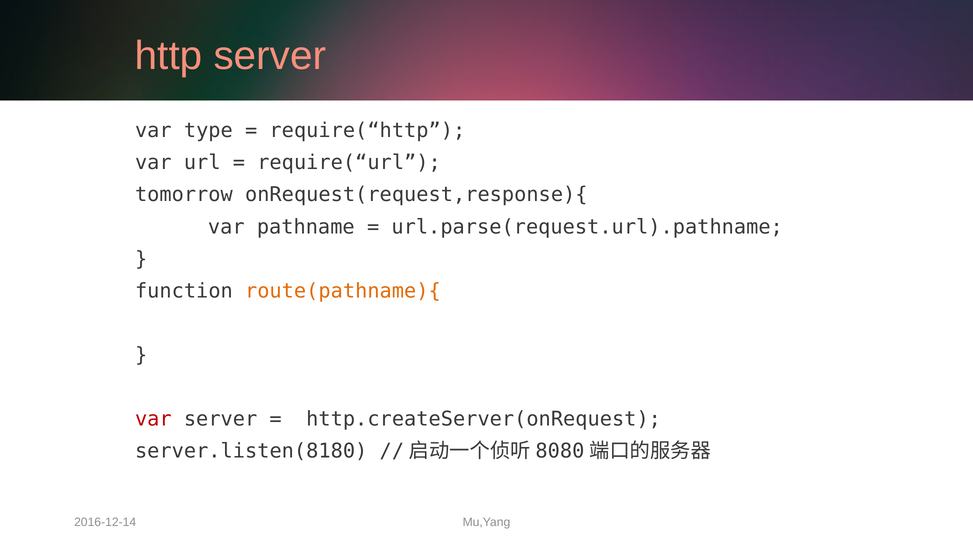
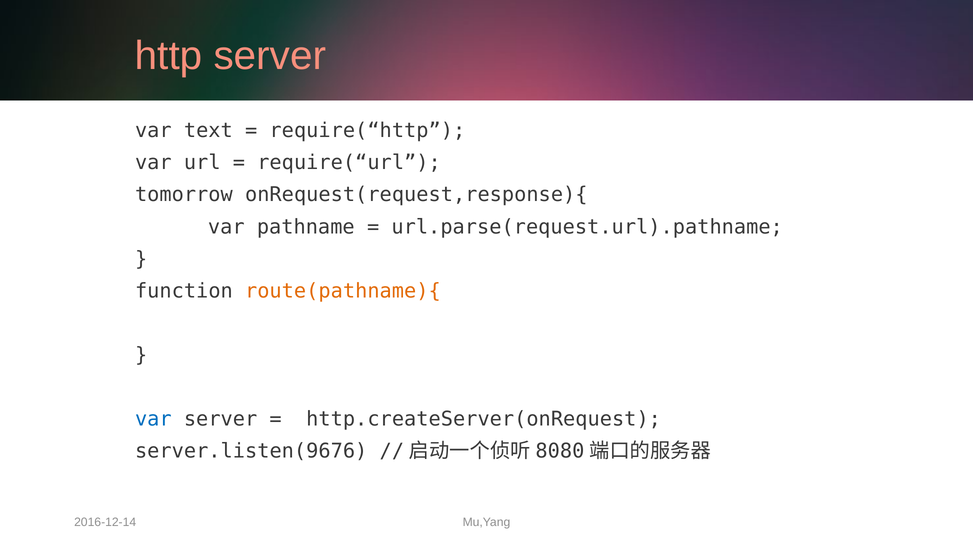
type: type -> text (208, 131)
var colour: red -> blue (153, 419)
server.listen(8180: server.listen(8180 -> server.listen(9676 (251, 451)
